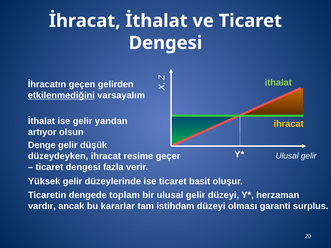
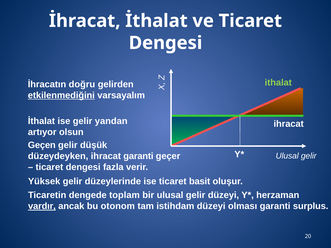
geçen: geçen -> doğru (82, 84)
ihracat colour: yellow -> white (289, 124)
Denge: Denge -> Geçen (42, 145)
ihracat resime: resime -> garanti (138, 156)
vardır underline: none -> present (42, 206)
kararlar: kararlar -> otonom (118, 206)
